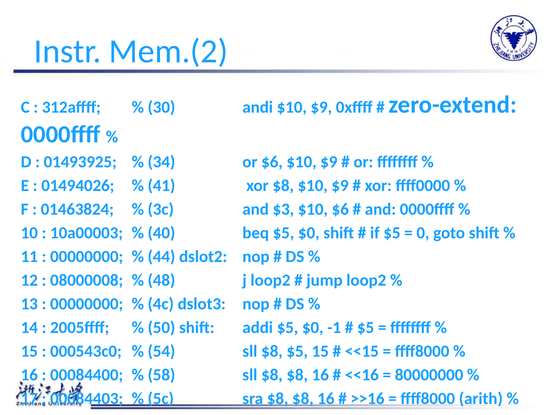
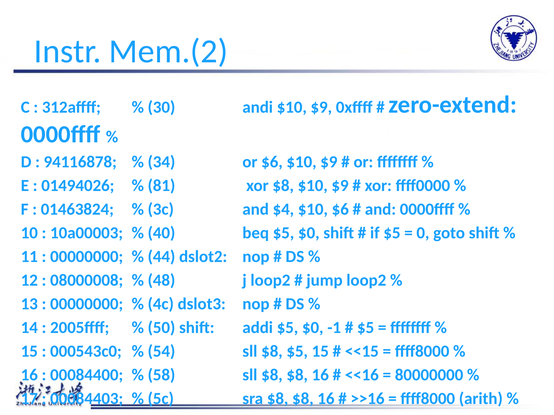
01493925: 01493925 -> 94116878 (80, 162)
41: 41 -> 81 (161, 186)
$3: $3 -> $4 (283, 210)
